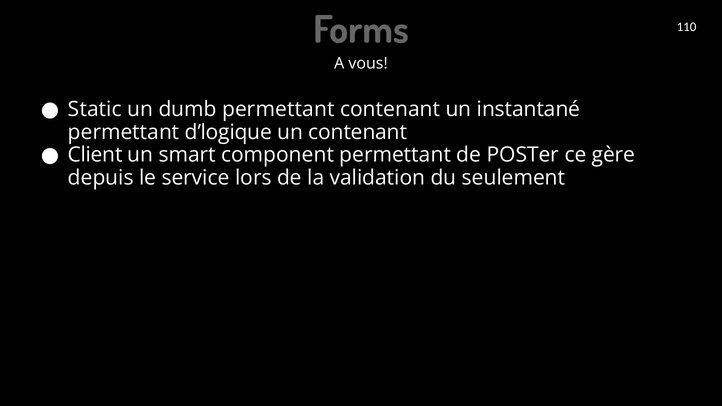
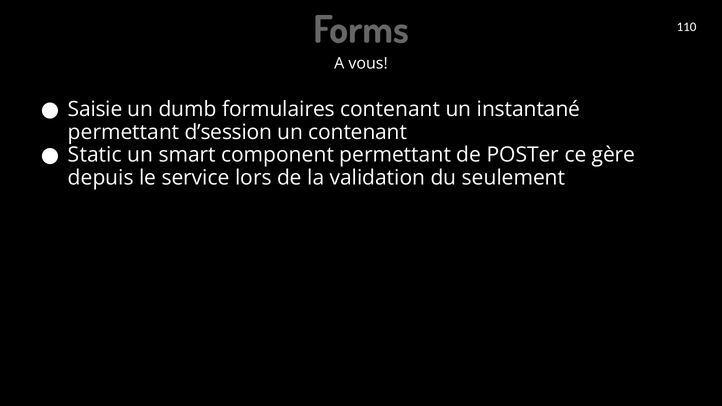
Static: Static -> Saisie (95, 109)
dumb permettant: permettant -> formulaires (278, 109)
d’logique: d’logique -> d’session (228, 132)
Client: Client -> Static (95, 155)
